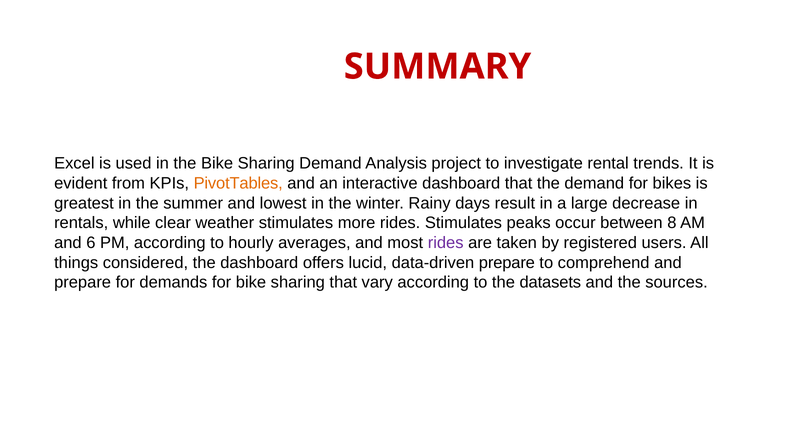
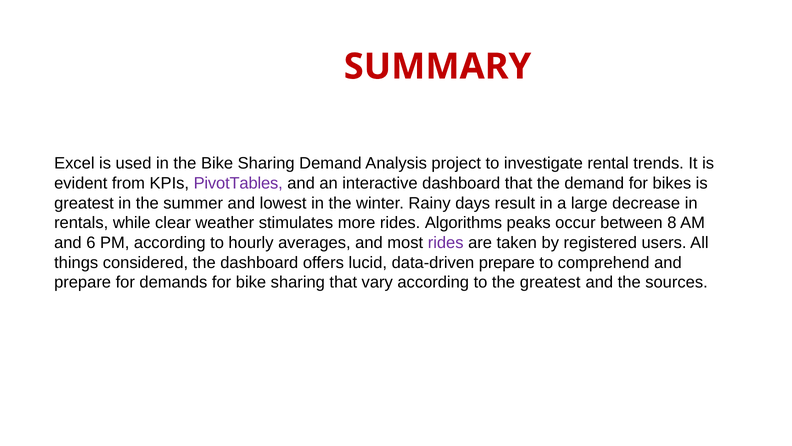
PivotTables colour: orange -> purple (238, 183)
rides Stimulates: Stimulates -> Algorithms (463, 223)
the datasets: datasets -> greatest (550, 282)
